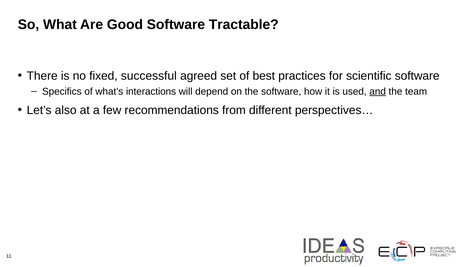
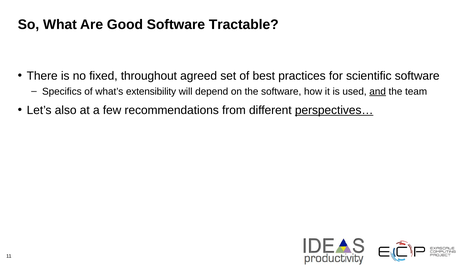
successful: successful -> throughout (149, 76)
interactions: interactions -> extensibility (151, 91)
perspectives… underline: none -> present (334, 110)
